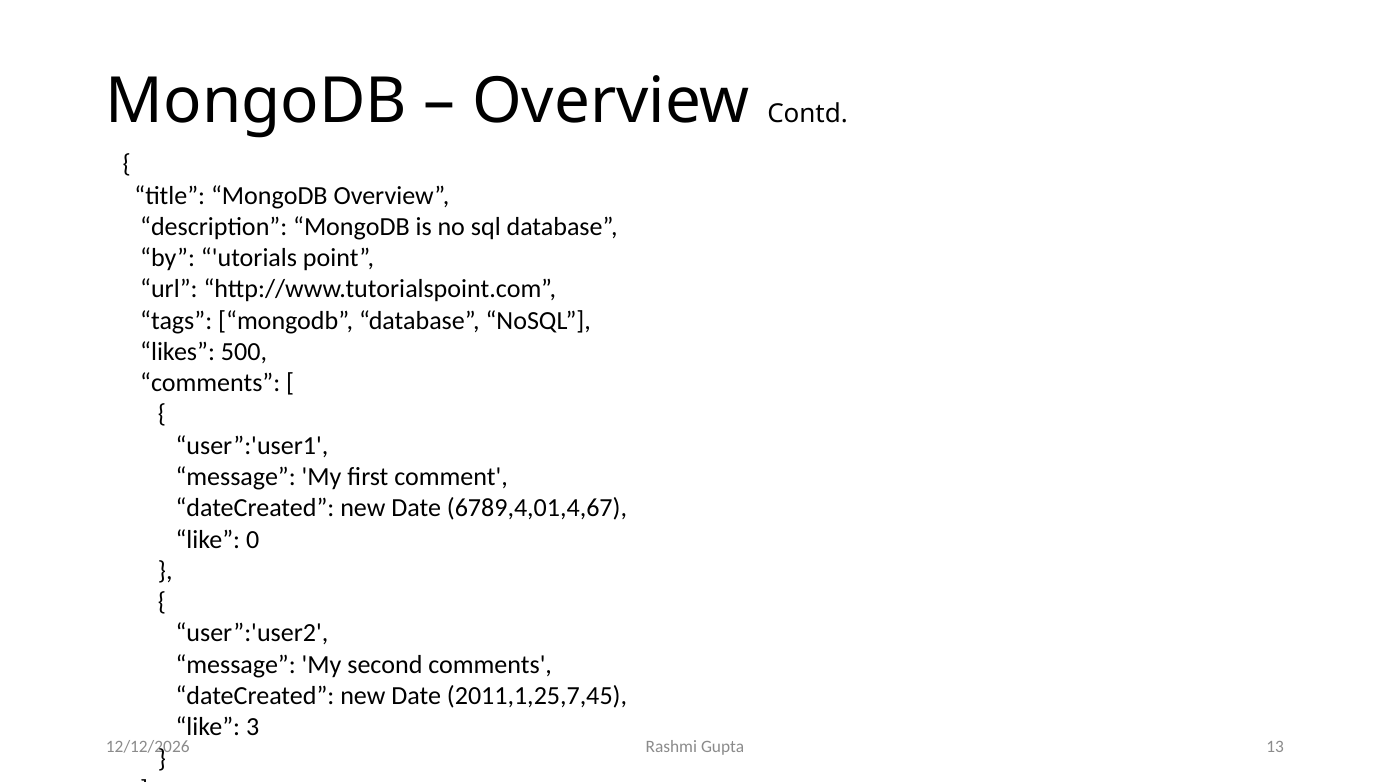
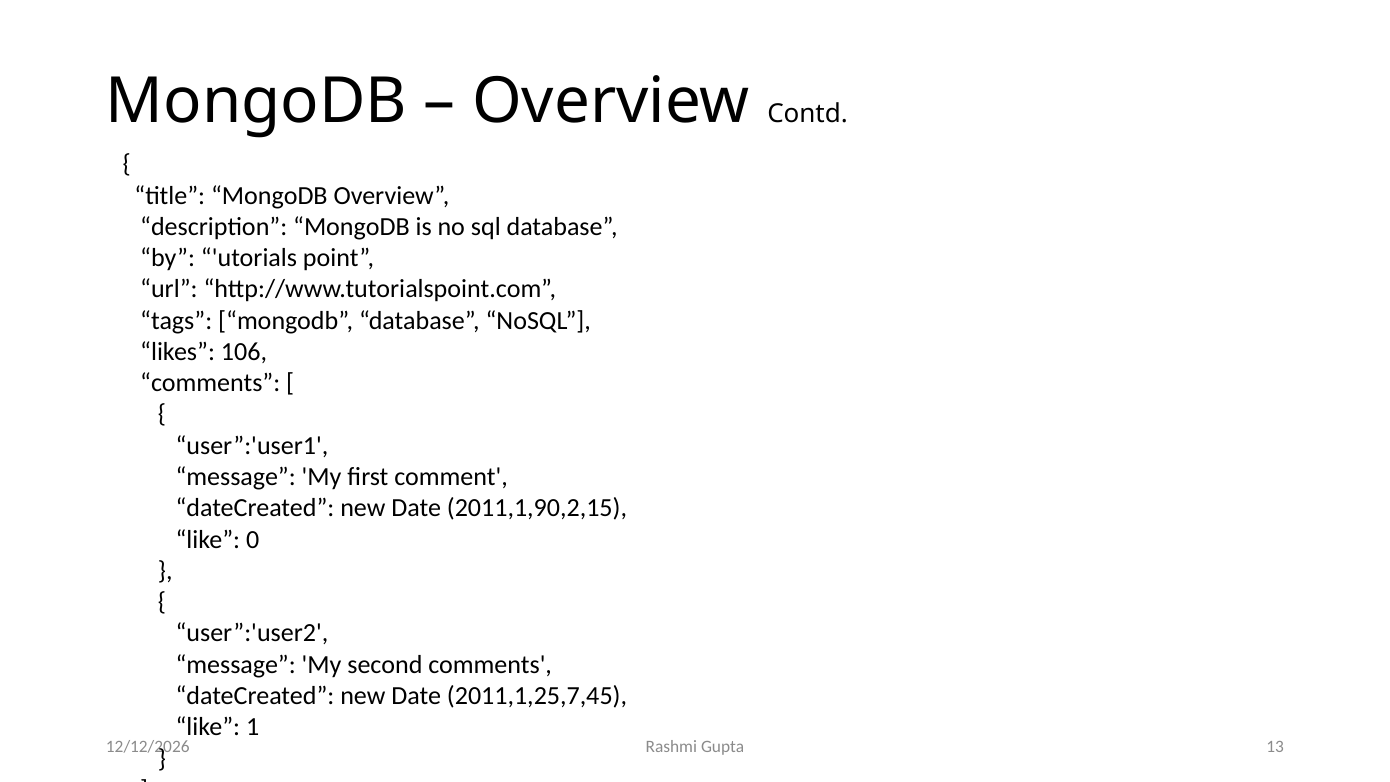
500: 500 -> 106 (244, 352)
6789,4,01,4,67: 6789,4,01,4,67 -> 2011,1,90,2,15 (537, 508)
3: 3 -> 1 (253, 727)
